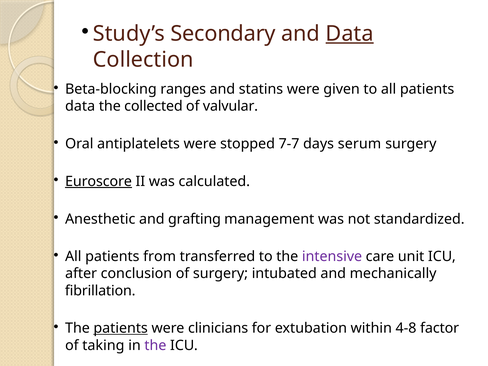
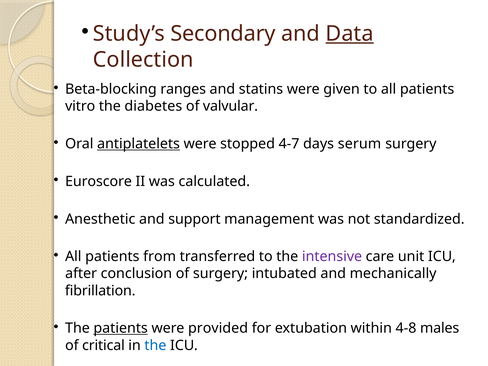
data: data -> vitro (80, 106)
collected: collected -> diabetes (153, 106)
antiplatelets underline: none -> present (139, 144)
7-7: 7-7 -> 4-7 (289, 144)
Euroscore underline: present -> none (99, 181)
grafting: grafting -> support (194, 219)
clinicians: clinicians -> provided (218, 328)
factor: factor -> males (440, 328)
taking: taking -> critical (103, 345)
the colour: purple -> blue (155, 345)
